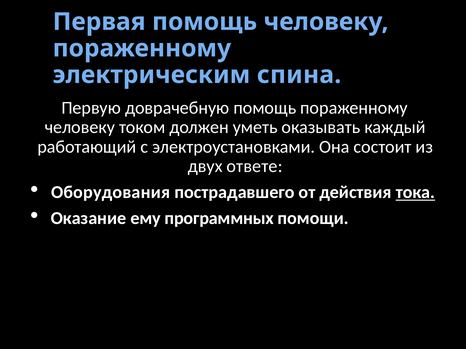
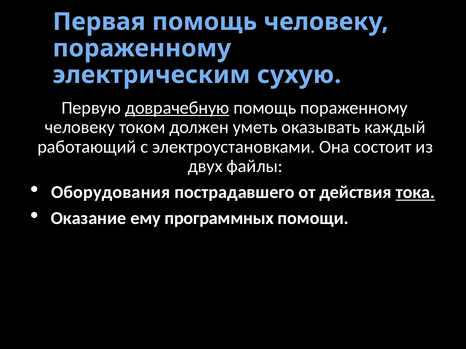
спина: спина -> сухую (299, 75)
доврачебную underline: none -> present (177, 108)
ответе: ответе -> файлы (255, 167)
